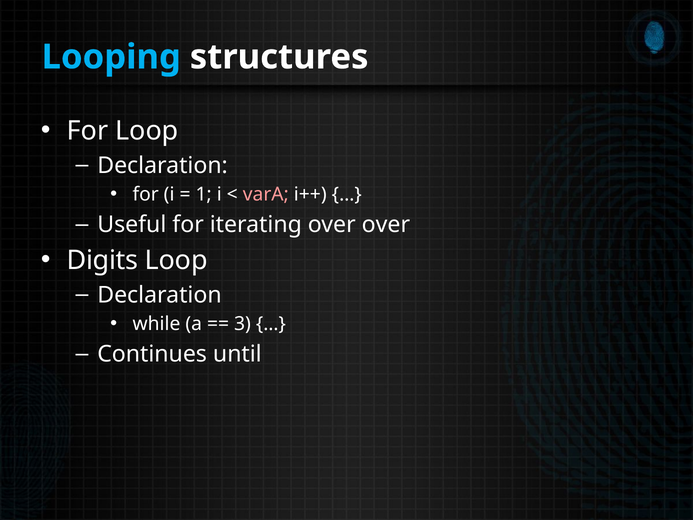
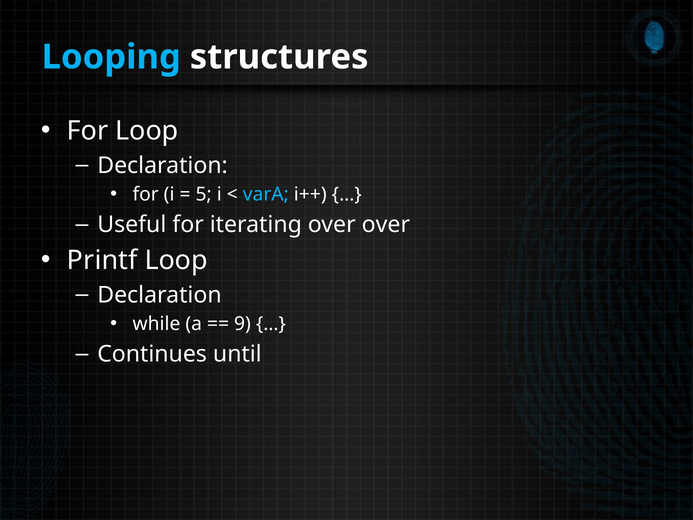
1: 1 -> 5 (204, 194)
varA colour: pink -> light blue (266, 194)
Digits: Digits -> Printf (102, 260)
3: 3 -> 9 (242, 324)
